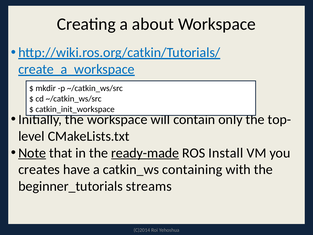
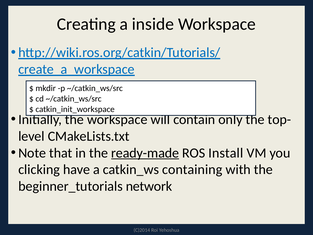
about: about -> inside (153, 24)
Note underline: present -> none (32, 153)
creates: creates -> clicking (39, 169)
streams: streams -> network (149, 186)
